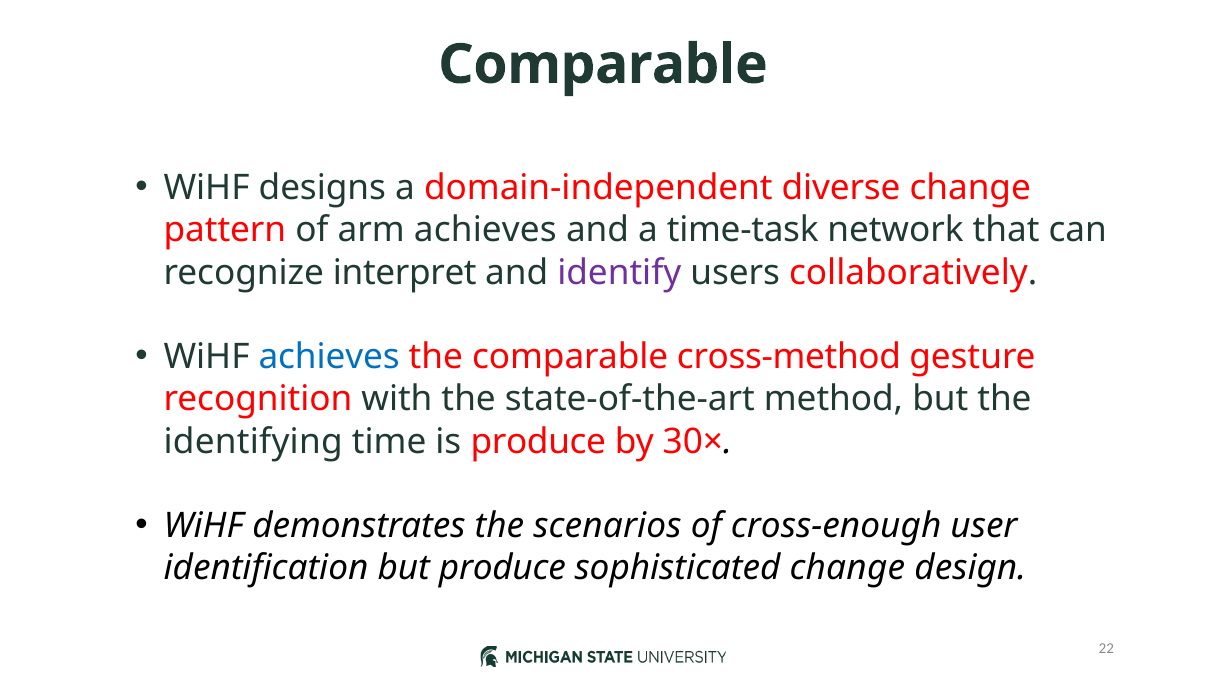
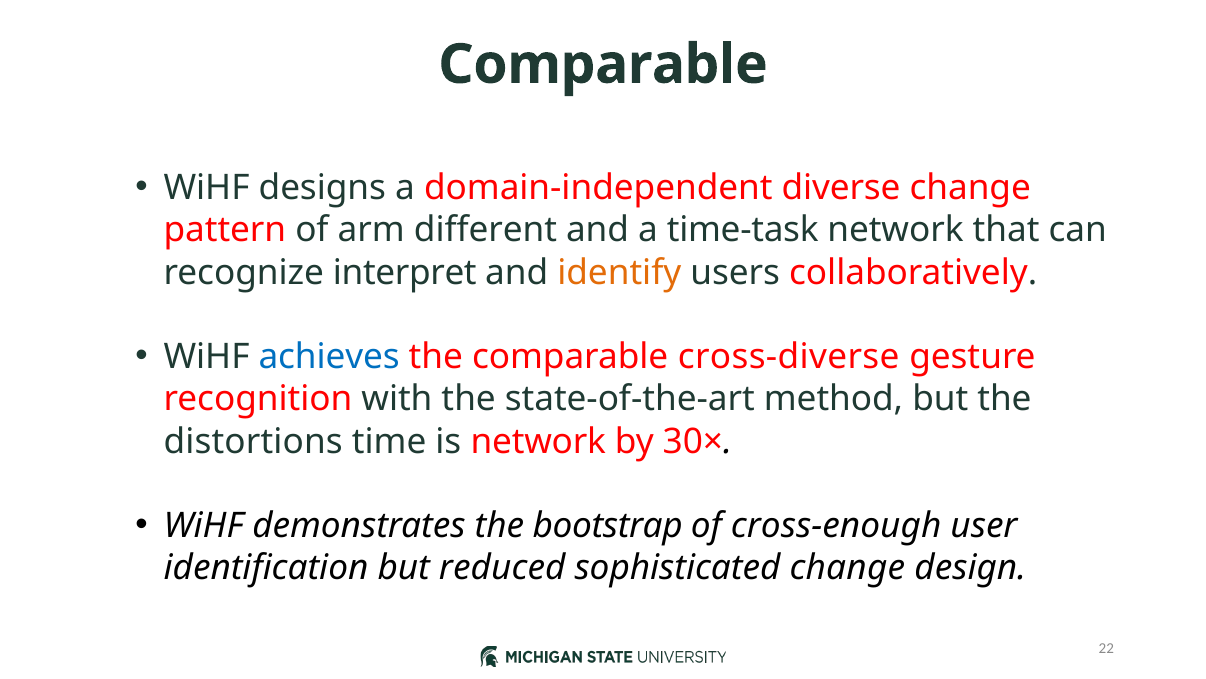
arm achieves: achieves -> different (485, 230)
identify colour: purple -> orange (619, 272)
cross-method: cross-method -> cross-diverse (789, 357)
identifying: identifying -> distortions (253, 441)
is produce: produce -> network (538, 441)
scenarios: scenarios -> bootstrap (608, 526)
but produce: produce -> reduced (502, 568)
